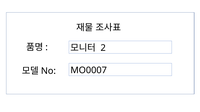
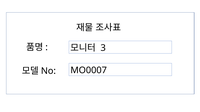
2: 2 -> 3 (103, 48)
